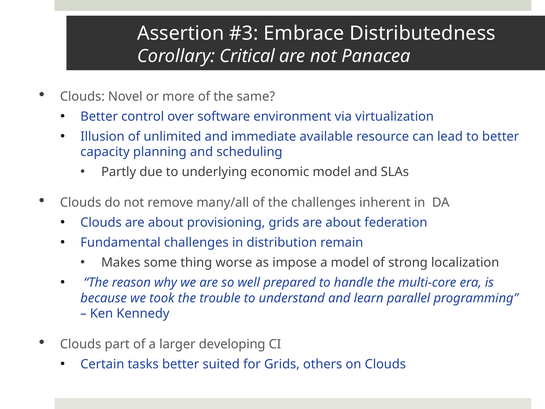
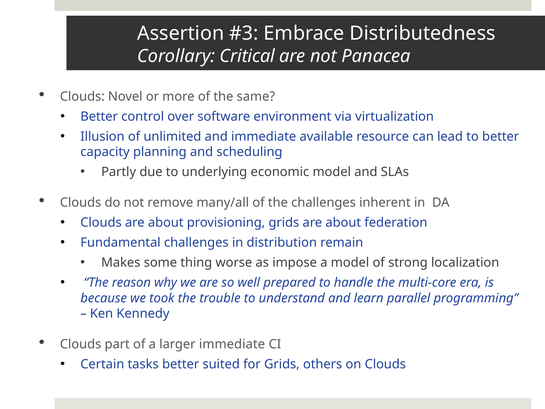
larger developing: developing -> immediate (232, 344)
